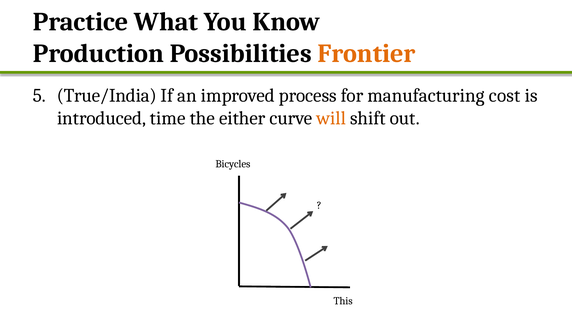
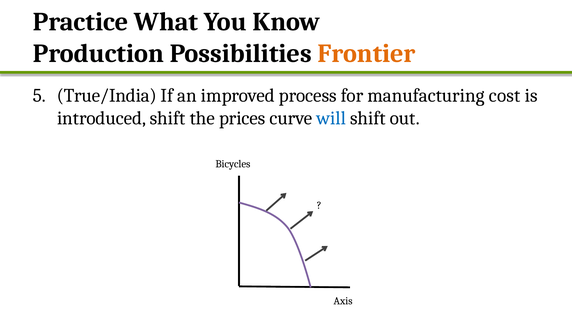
introduced time: time -> shift (168, 118)
either: either -> prices (242, 118)
will colour: orange -> blue (331, 118)
This: This -> Axis (343, 301)
